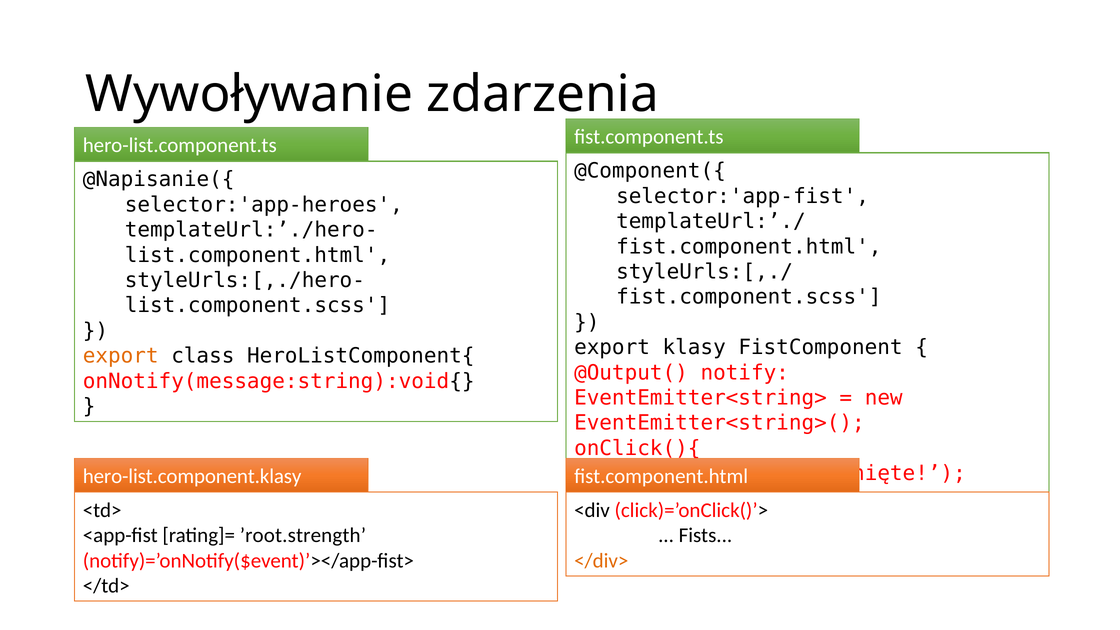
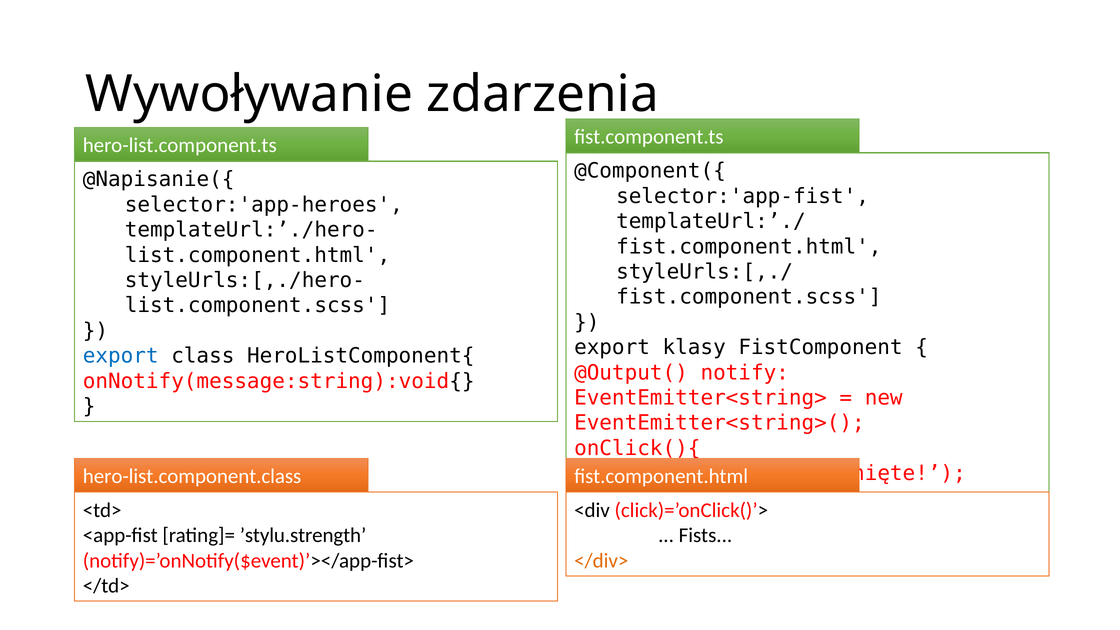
export colour: orange -> blue (121, 356)
hero-list.component.klasy: hero-list.component.klasy -> hero-list.component.class (192, 476)
’root.strength: ’root.strength -> ’stylu.strength (303, 535)
